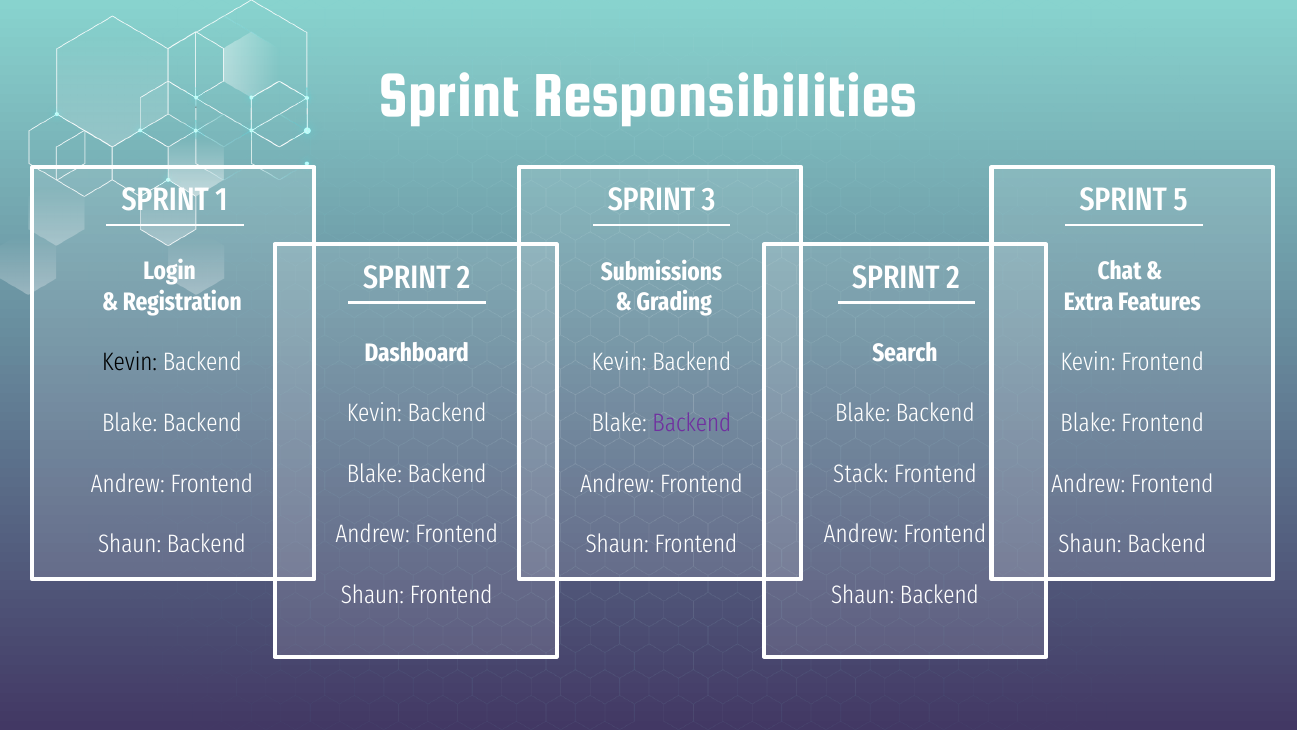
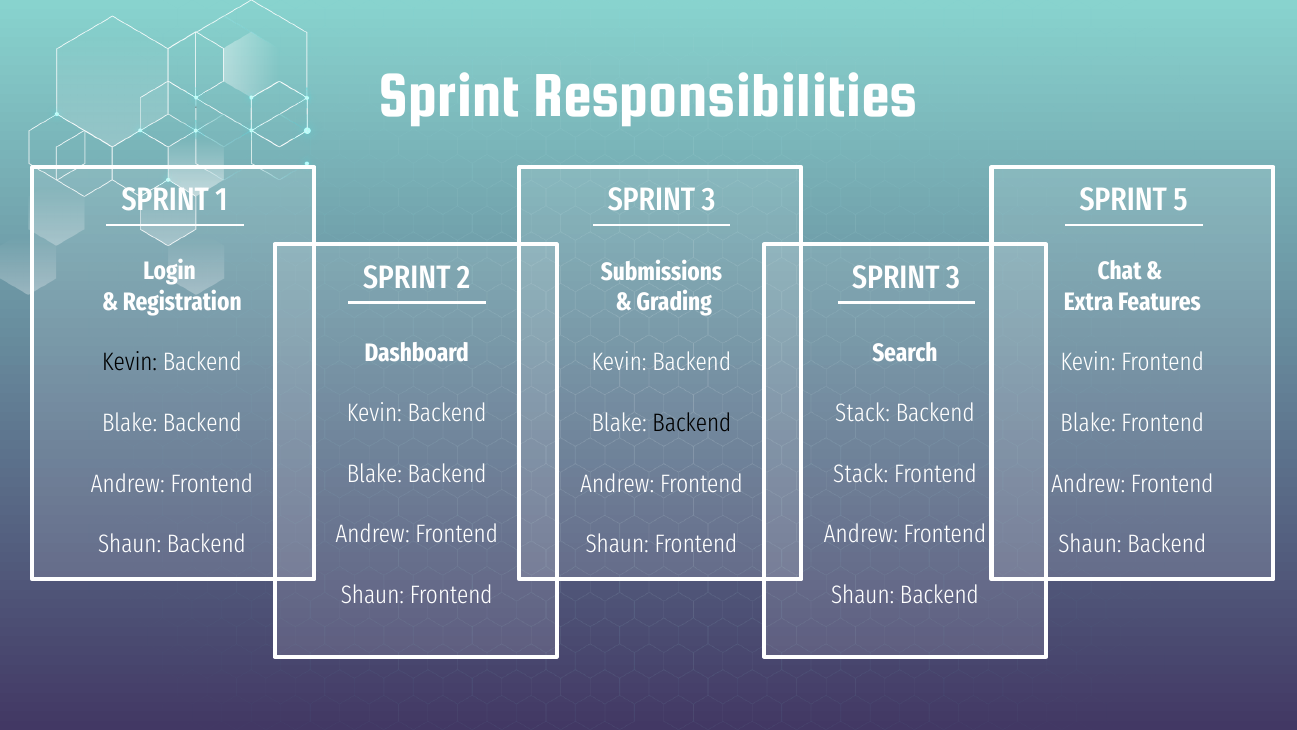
2: 2 -> 3 (953, 277)
Blake: Blake -> Stack (863, 413)
Backend colour: purple -> black (692, 423)
